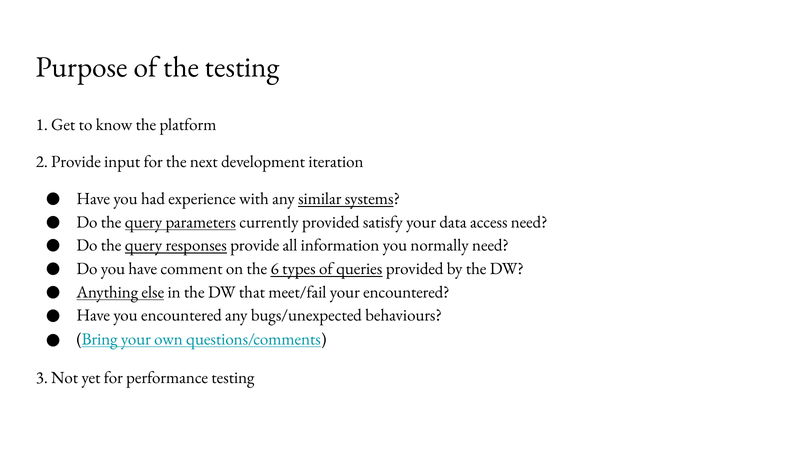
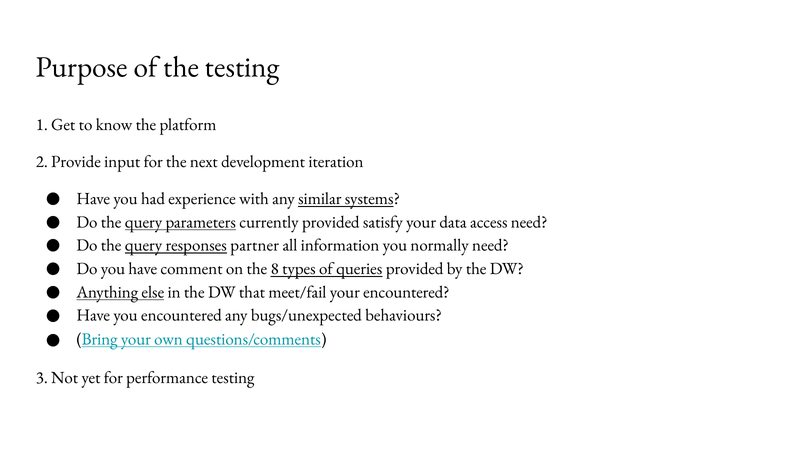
responses provide: provide -> partner (255, 245)
6: 6 -> 8 (275, 269)
